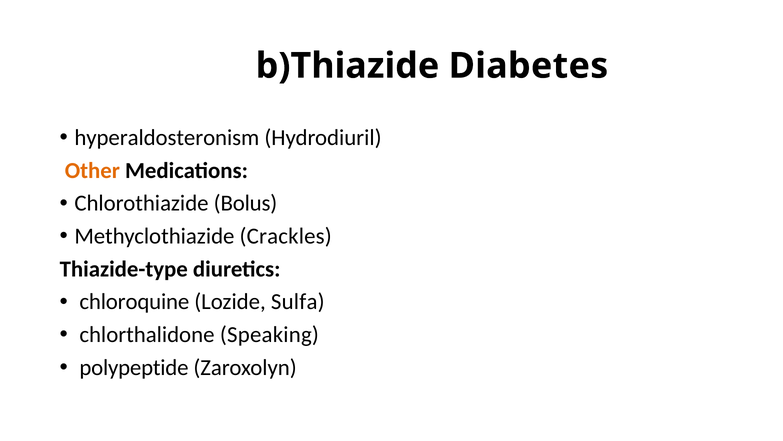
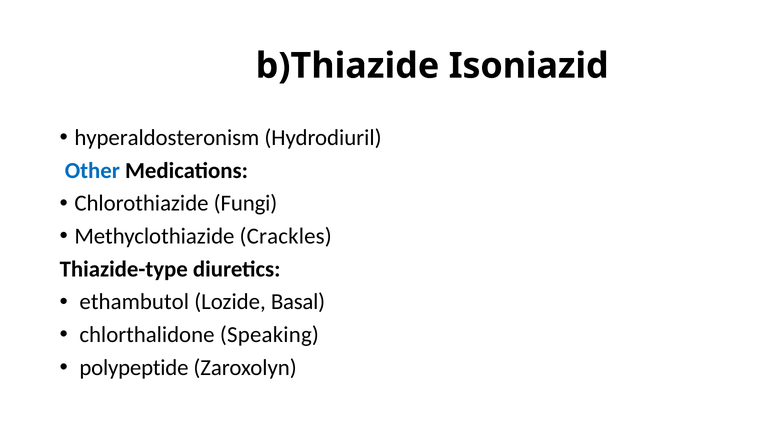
Diabetes: Diabetes -> Isoniazid (529, 66)
Other colour: orange -> blue (92, 170)
Bolus: Bolus -> Fungi (246, 203)
chloroquine: chloroquine -> ethambutol (134, 302)
Sulfa: Sulfa -> Basal (298, 302)
